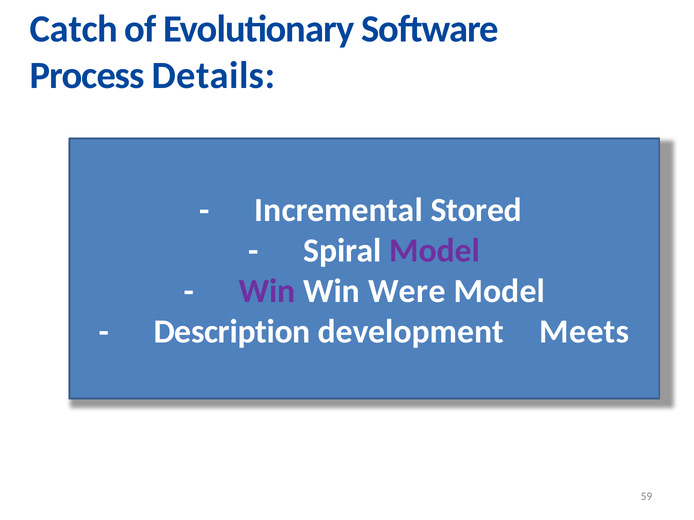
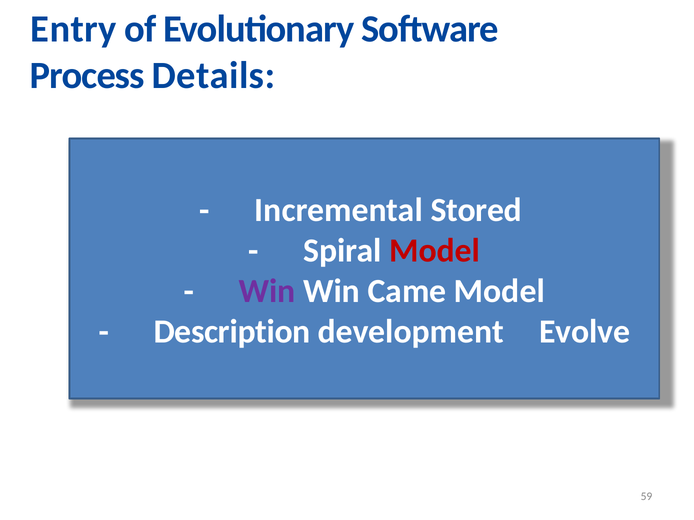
Catch: Catch -> Entry (74, 29)
Model colour: purple -> red (435, 251)
Were: Were -> Came (407, 292)
Meets: Meets -> Evolve (585, 332)
